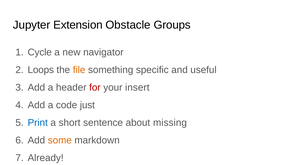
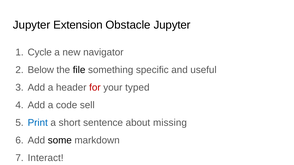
Obstacle Groups: Groups -> Jupyter (172, 25)
Loops: Loops -> Below (41, 70)
file colour: orange -> black (79, 70)
insert: insert -> typed (137, 88)
just: just -> sell (87, 105)
some colour: orange -> black (60, 141)
Already: Already -> Interact (46, 158)
